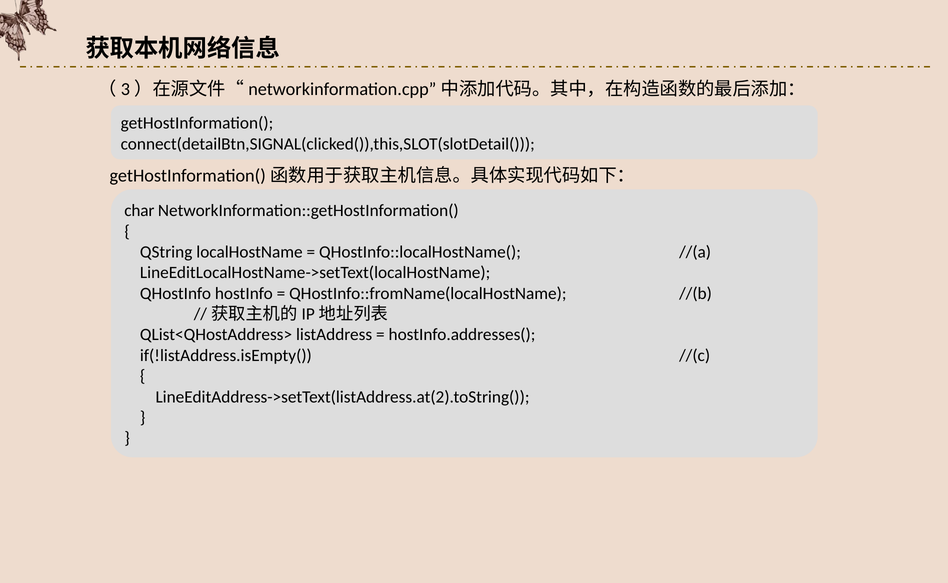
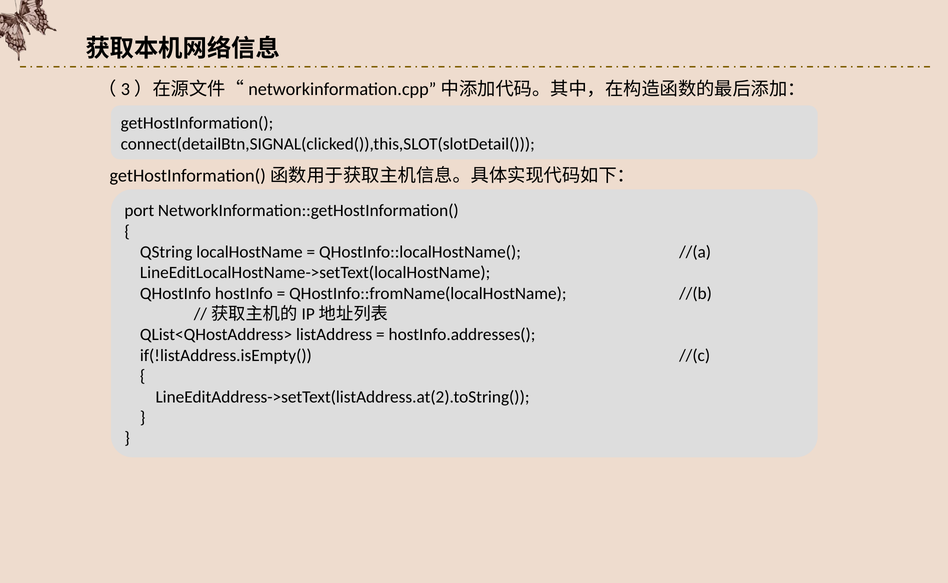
char: char -> port (139, 211)
